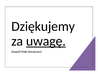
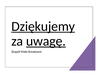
Dziękujemy underline: none -> present (43, 26)
